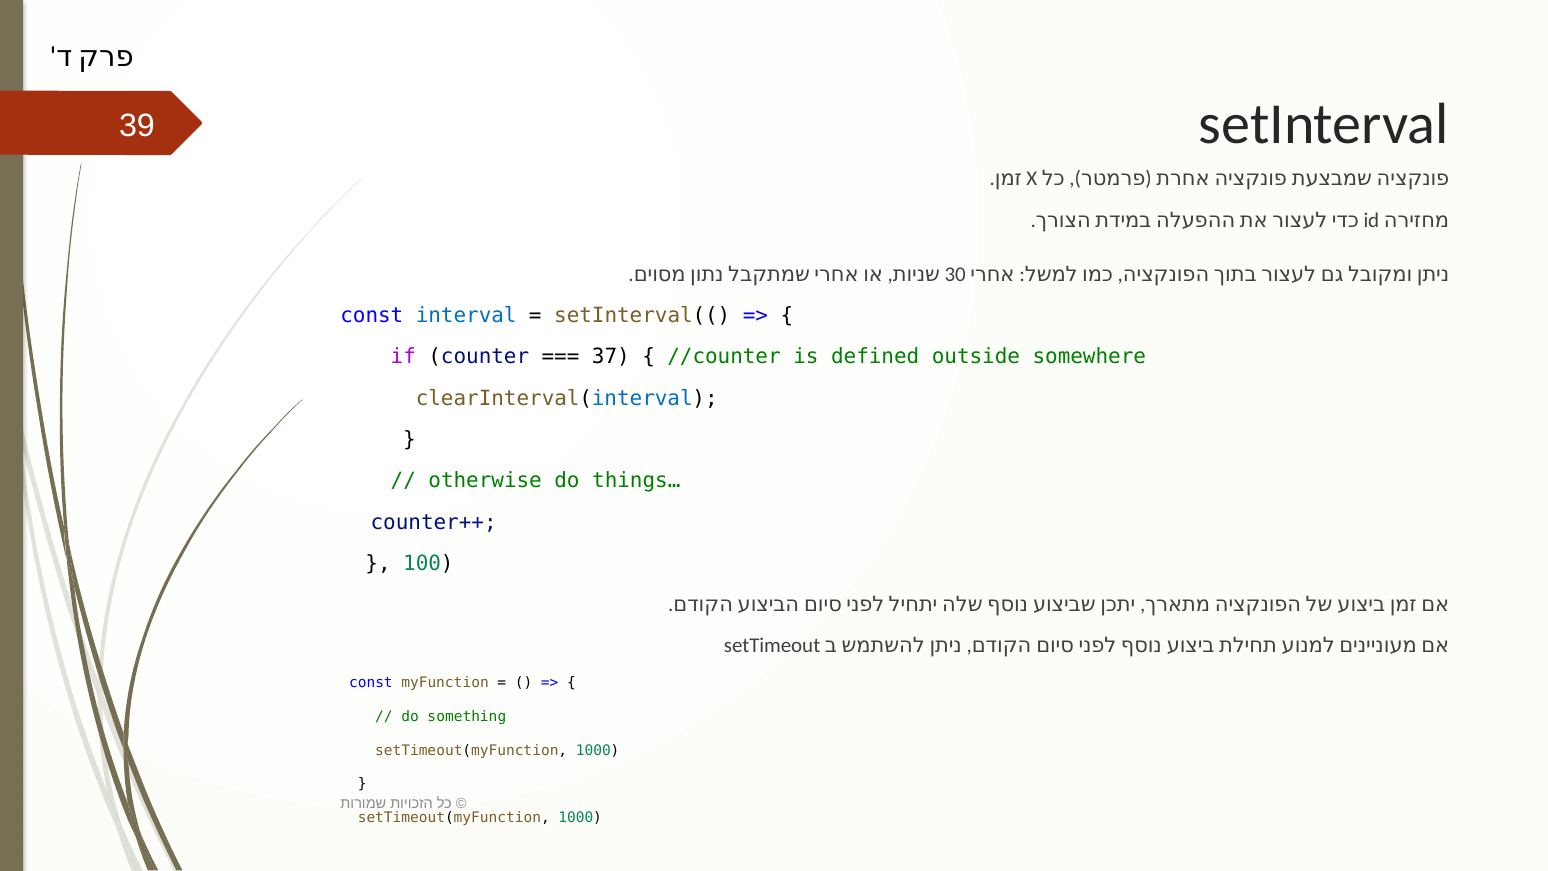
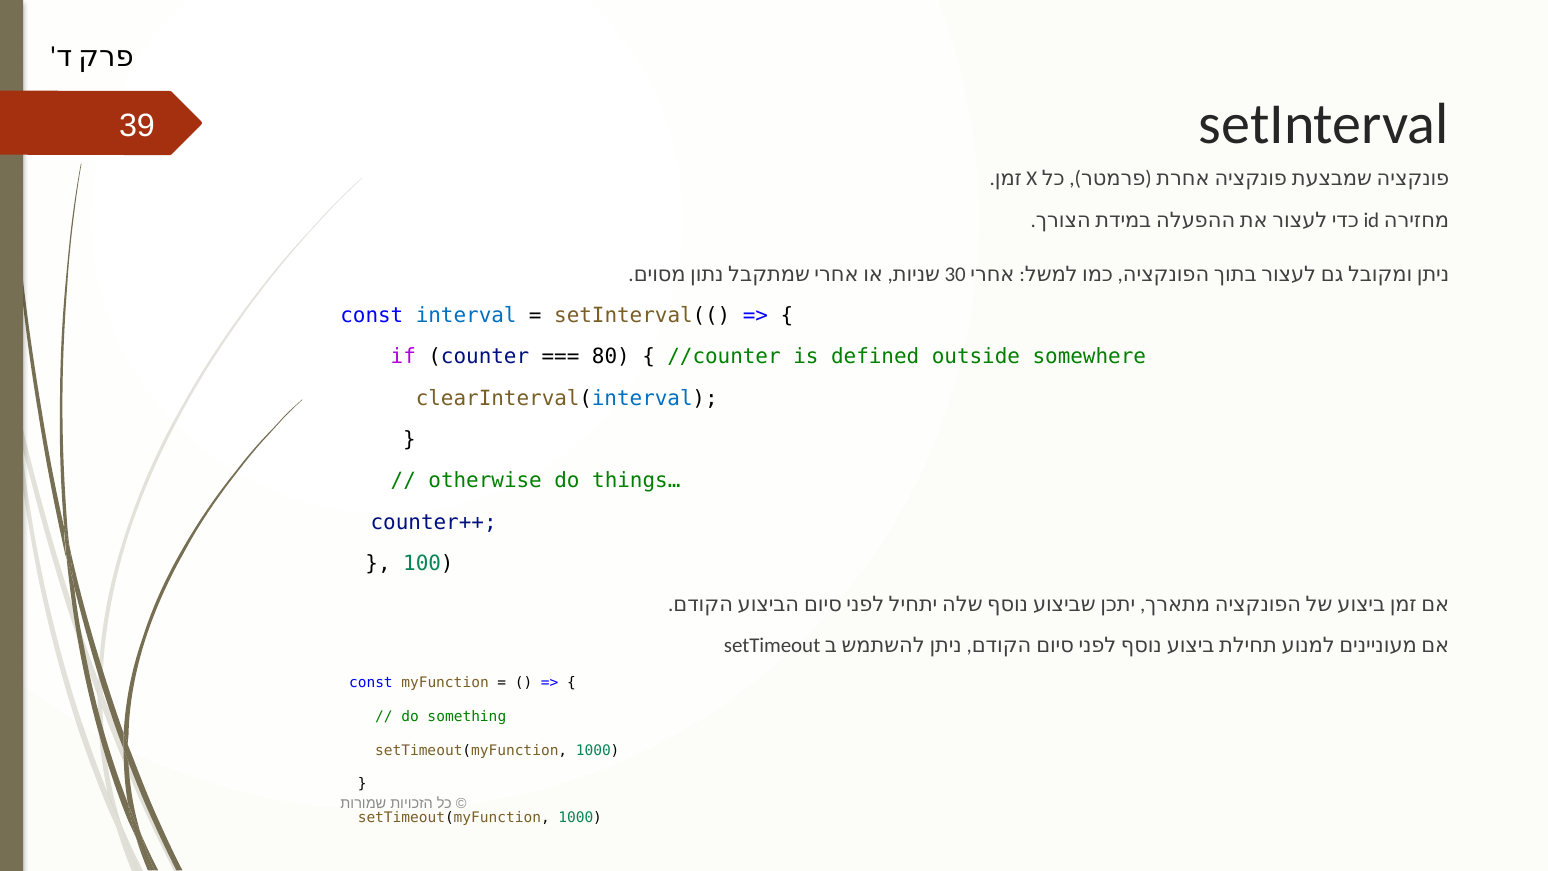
37: 37 -> 80 (611, 357)
